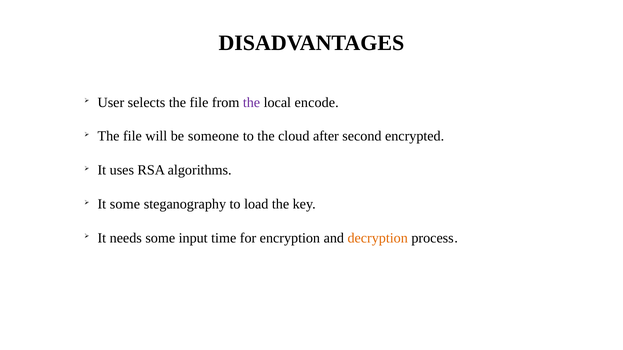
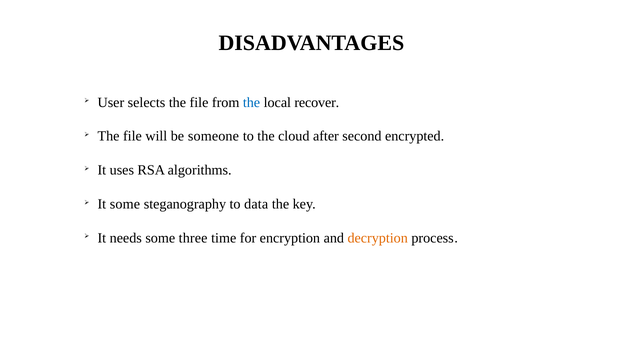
the colour: purple -> blue (252, 103)
encode: encode -> recover (317, 103)
load: load -> data (256, 204)
input: input -> three (193, 238)
